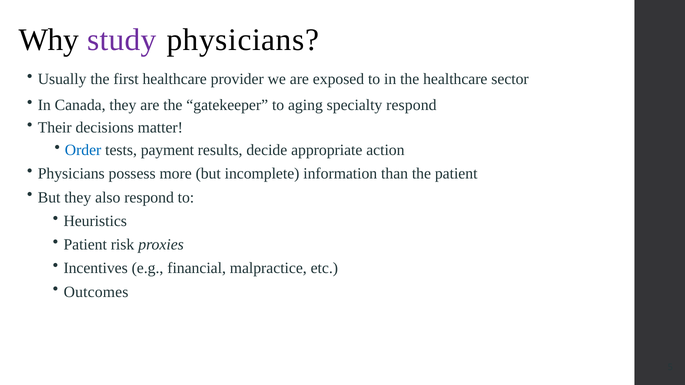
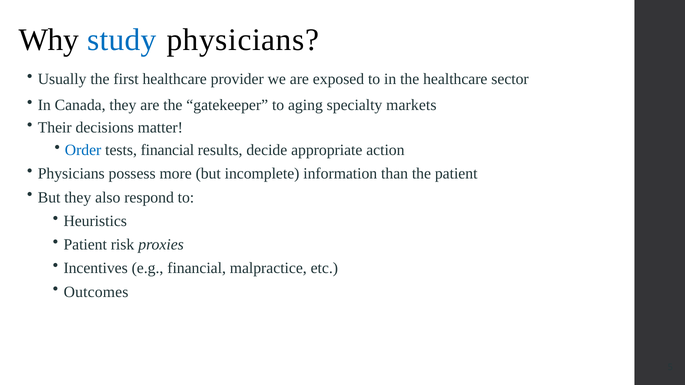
study colour: purple -> blue (122, 40)
specialty respond: respond -> markets (411, 105)
tests payment: payment -> financial (167, 150)
